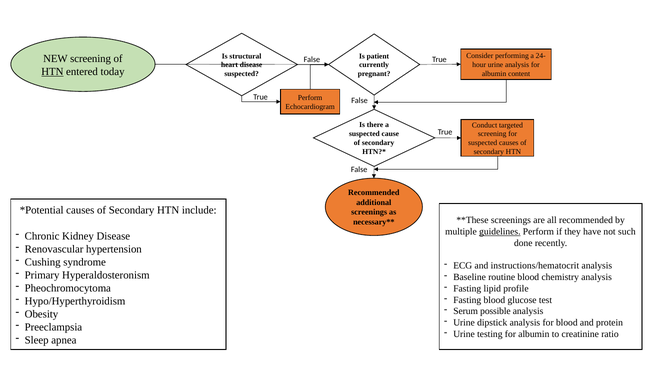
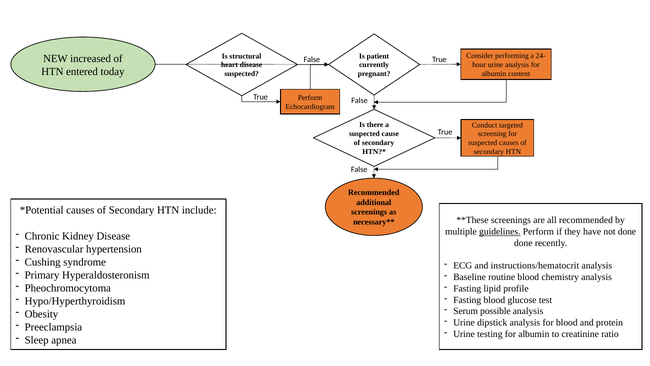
NEW screening: screening -> increased (91, 58)
HTN underline: present -> none (52, 71)
not such: such -> done (627, 231)
